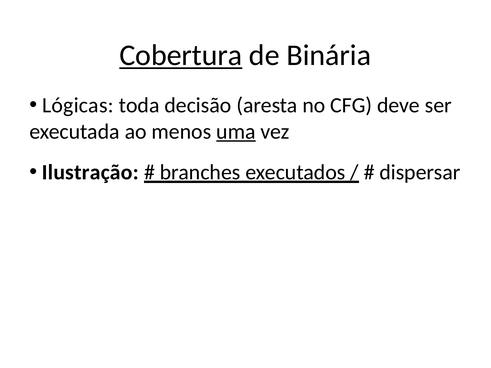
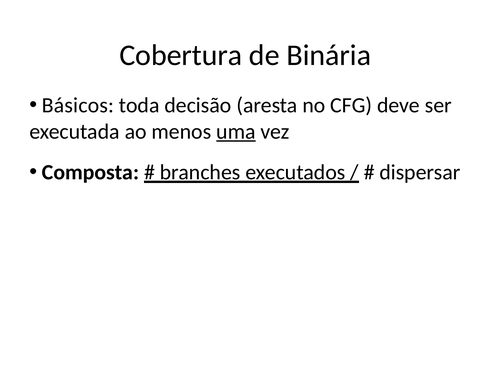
Cobertura underline: present -> none (181, 55)
Lógicas: Lógicas -> Básicos (78, 105)
Ilustração: Ilustração -> Composta (90, 173)
